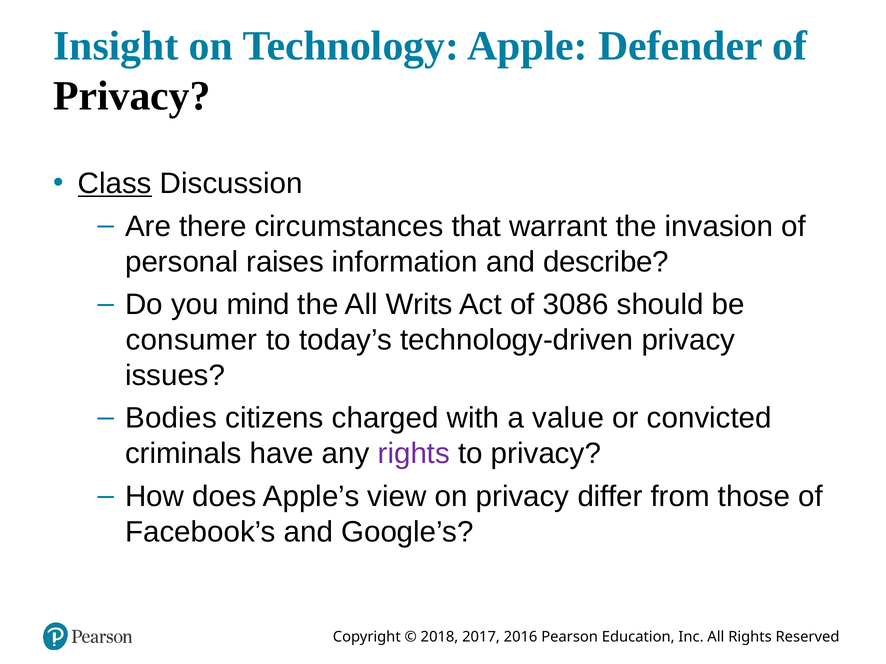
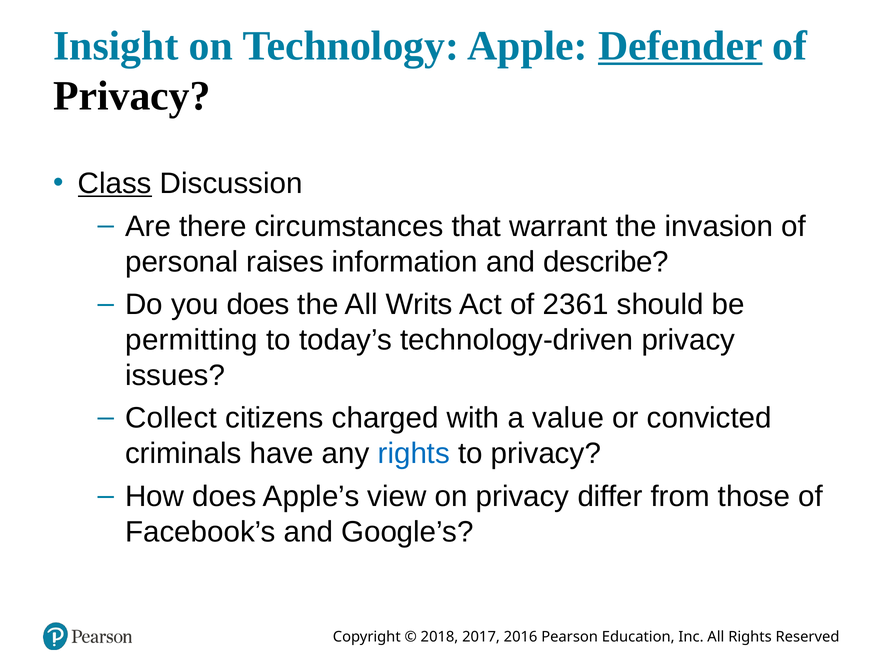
Defender underline: none -> present (680, 46)
you mind: mind -> does (258, 305)
3086: 3086 -> 2361 (576, 305)
consumer: consumer -> permitting (191, 340)
Bodies: Bodies -> Collect (171, 419)
rights colour: purple -> blue (414, 454)
